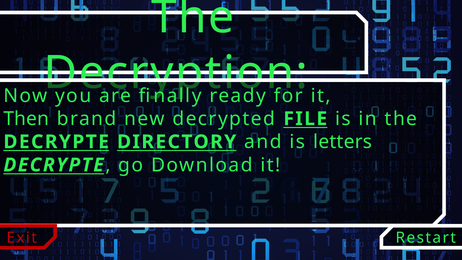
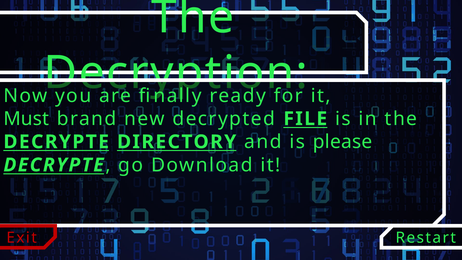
Then: Then -> Must (26, 119)
letters: letters -> please (343, 142)
